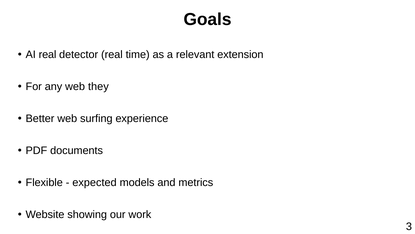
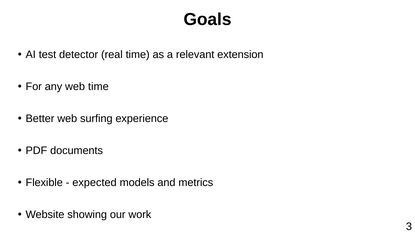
AI real: real -> test (47, 54)
web they: they -> time (98, 86)
